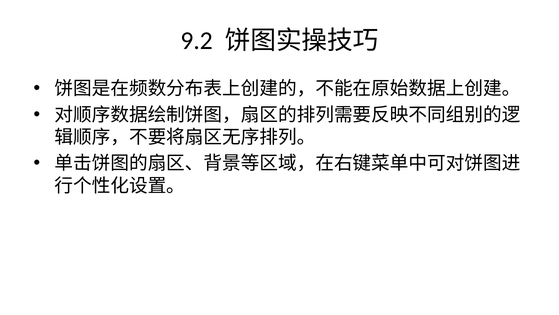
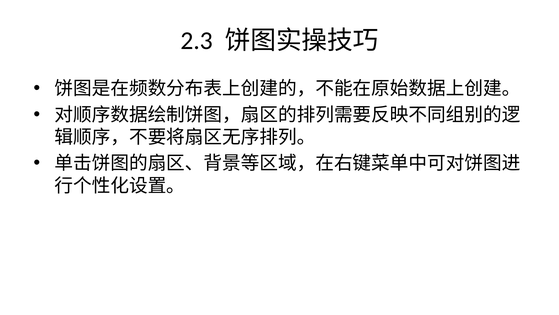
9.2: 9.2 -> 2.3 (197, 41)
